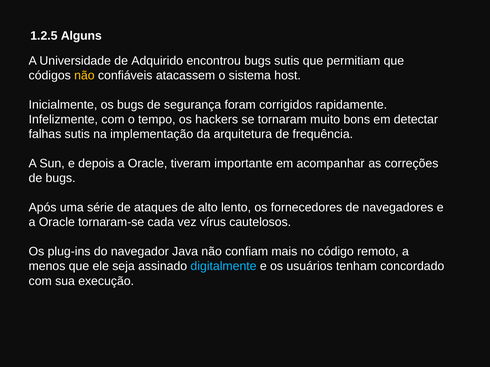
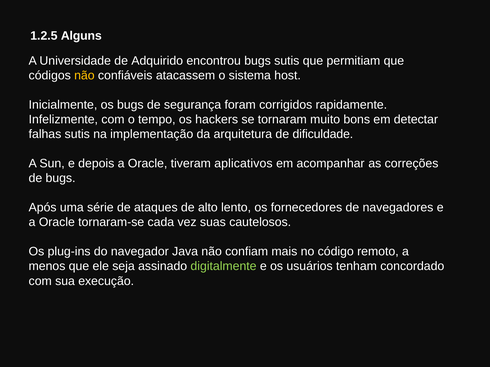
frequência: frequência -> dificuldade (323, 134)
importante: importante -> aplicativos (243, 164)
vírus: vírus -> suas (213, 223)
digitalmente colour: light blue -> light green (224, 267)
